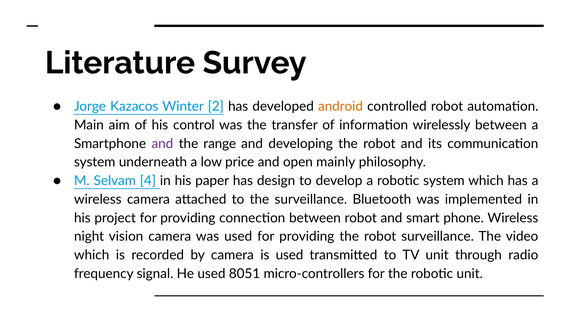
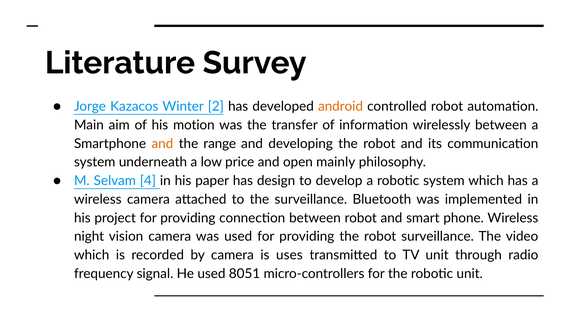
control: control -> motion (194, 125)
and colour: purple -> orange (162, 143)
is used: used -> uses (289, 255)
